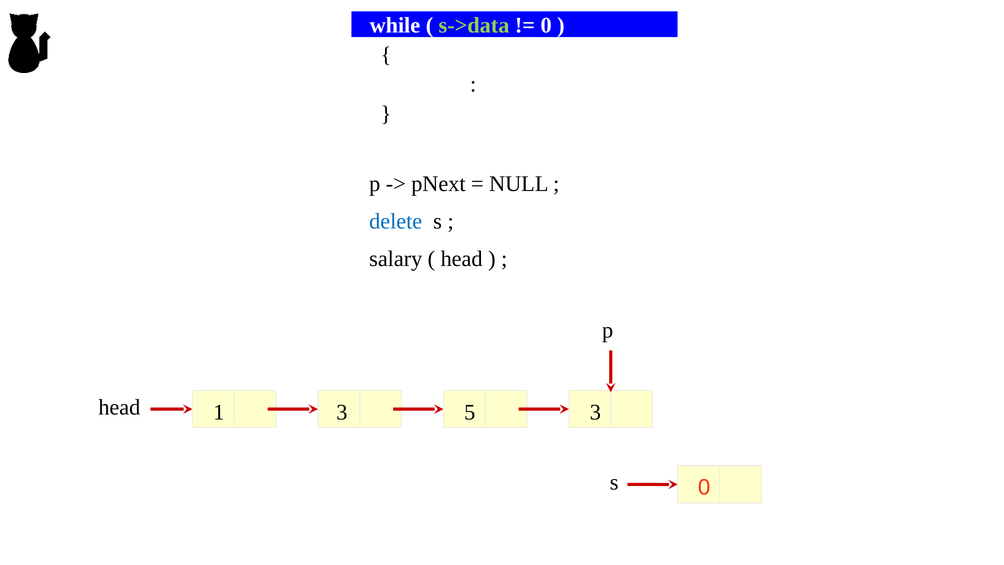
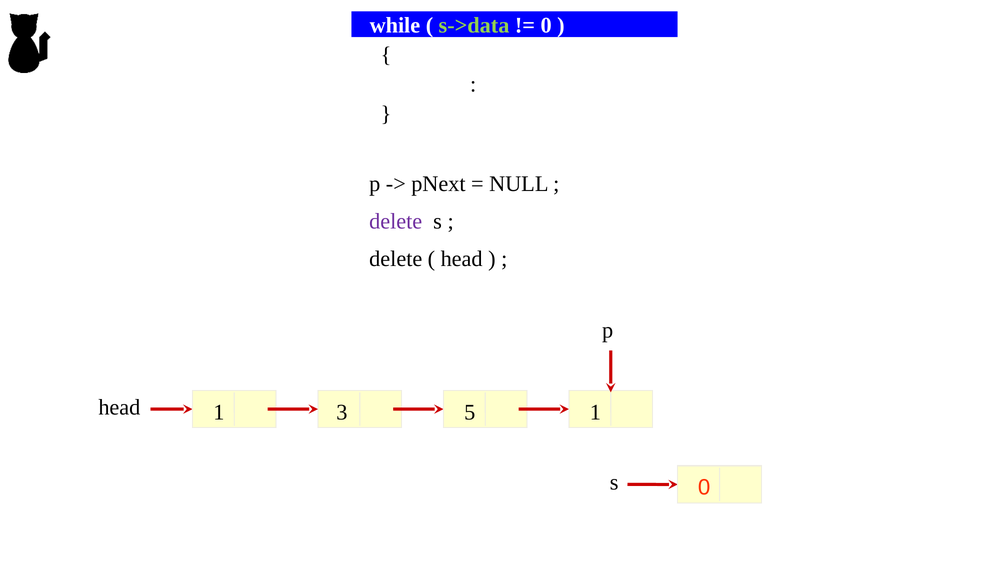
delete colour: blue -> purple (396, 221)
salary: salary -> delete (396, 259)
5 3: 3 -> 1 (595, 412)
